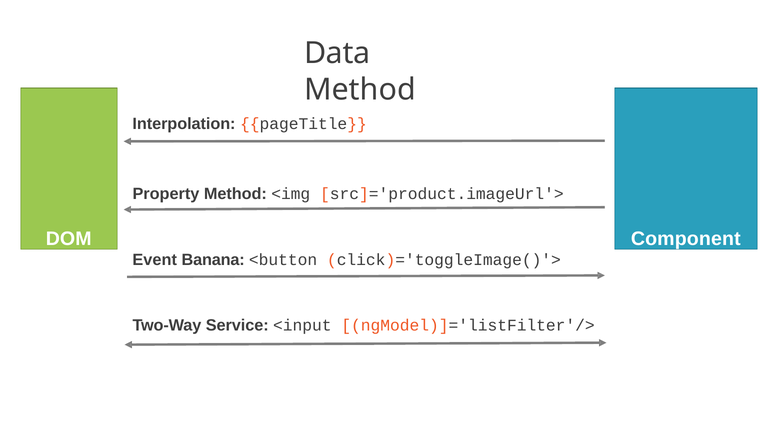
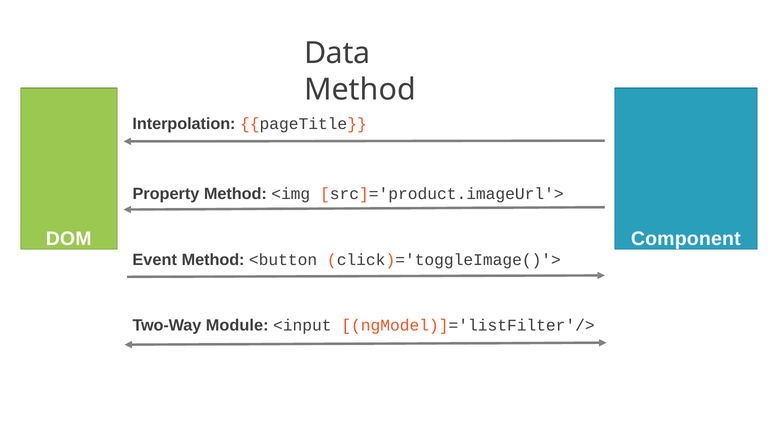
Event Banana: Banana -> Method (213, 260)
Service: Service -> Module (237, 325)
